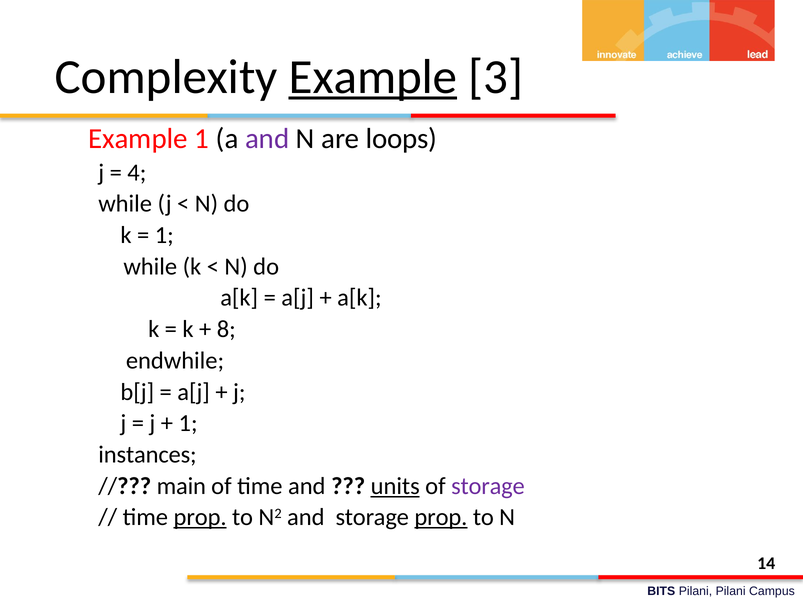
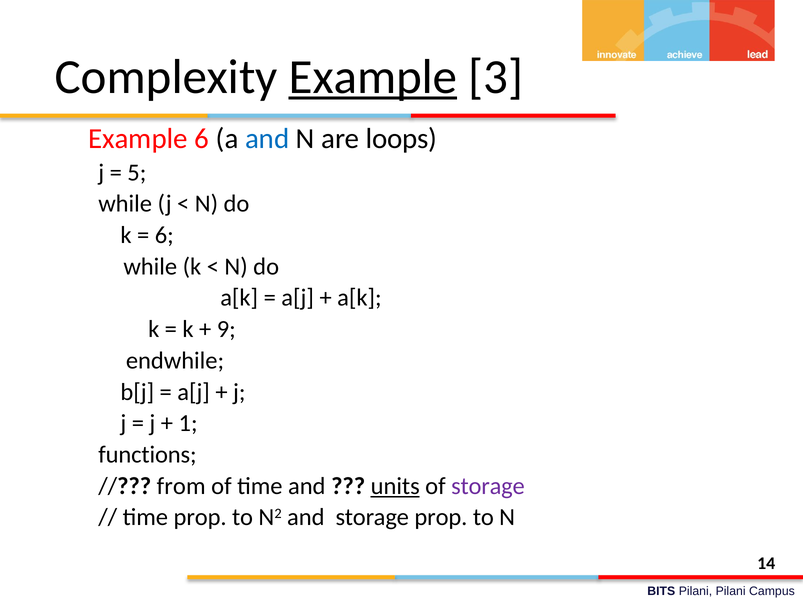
Example 1: 1 -> 6 (202, 139)
and colour: purple -> blue (267, 139)
4: 4 -> 5 (137, 173)
1: 1 -> 6 (164, 235)
8: 8 -> 9 (226, 329)
instances: instances -> functions (147, 455)
main: main -> from (181, 486)
prop underline: present -> none (200, 518)
prop underline: present -> none (441, 518)
